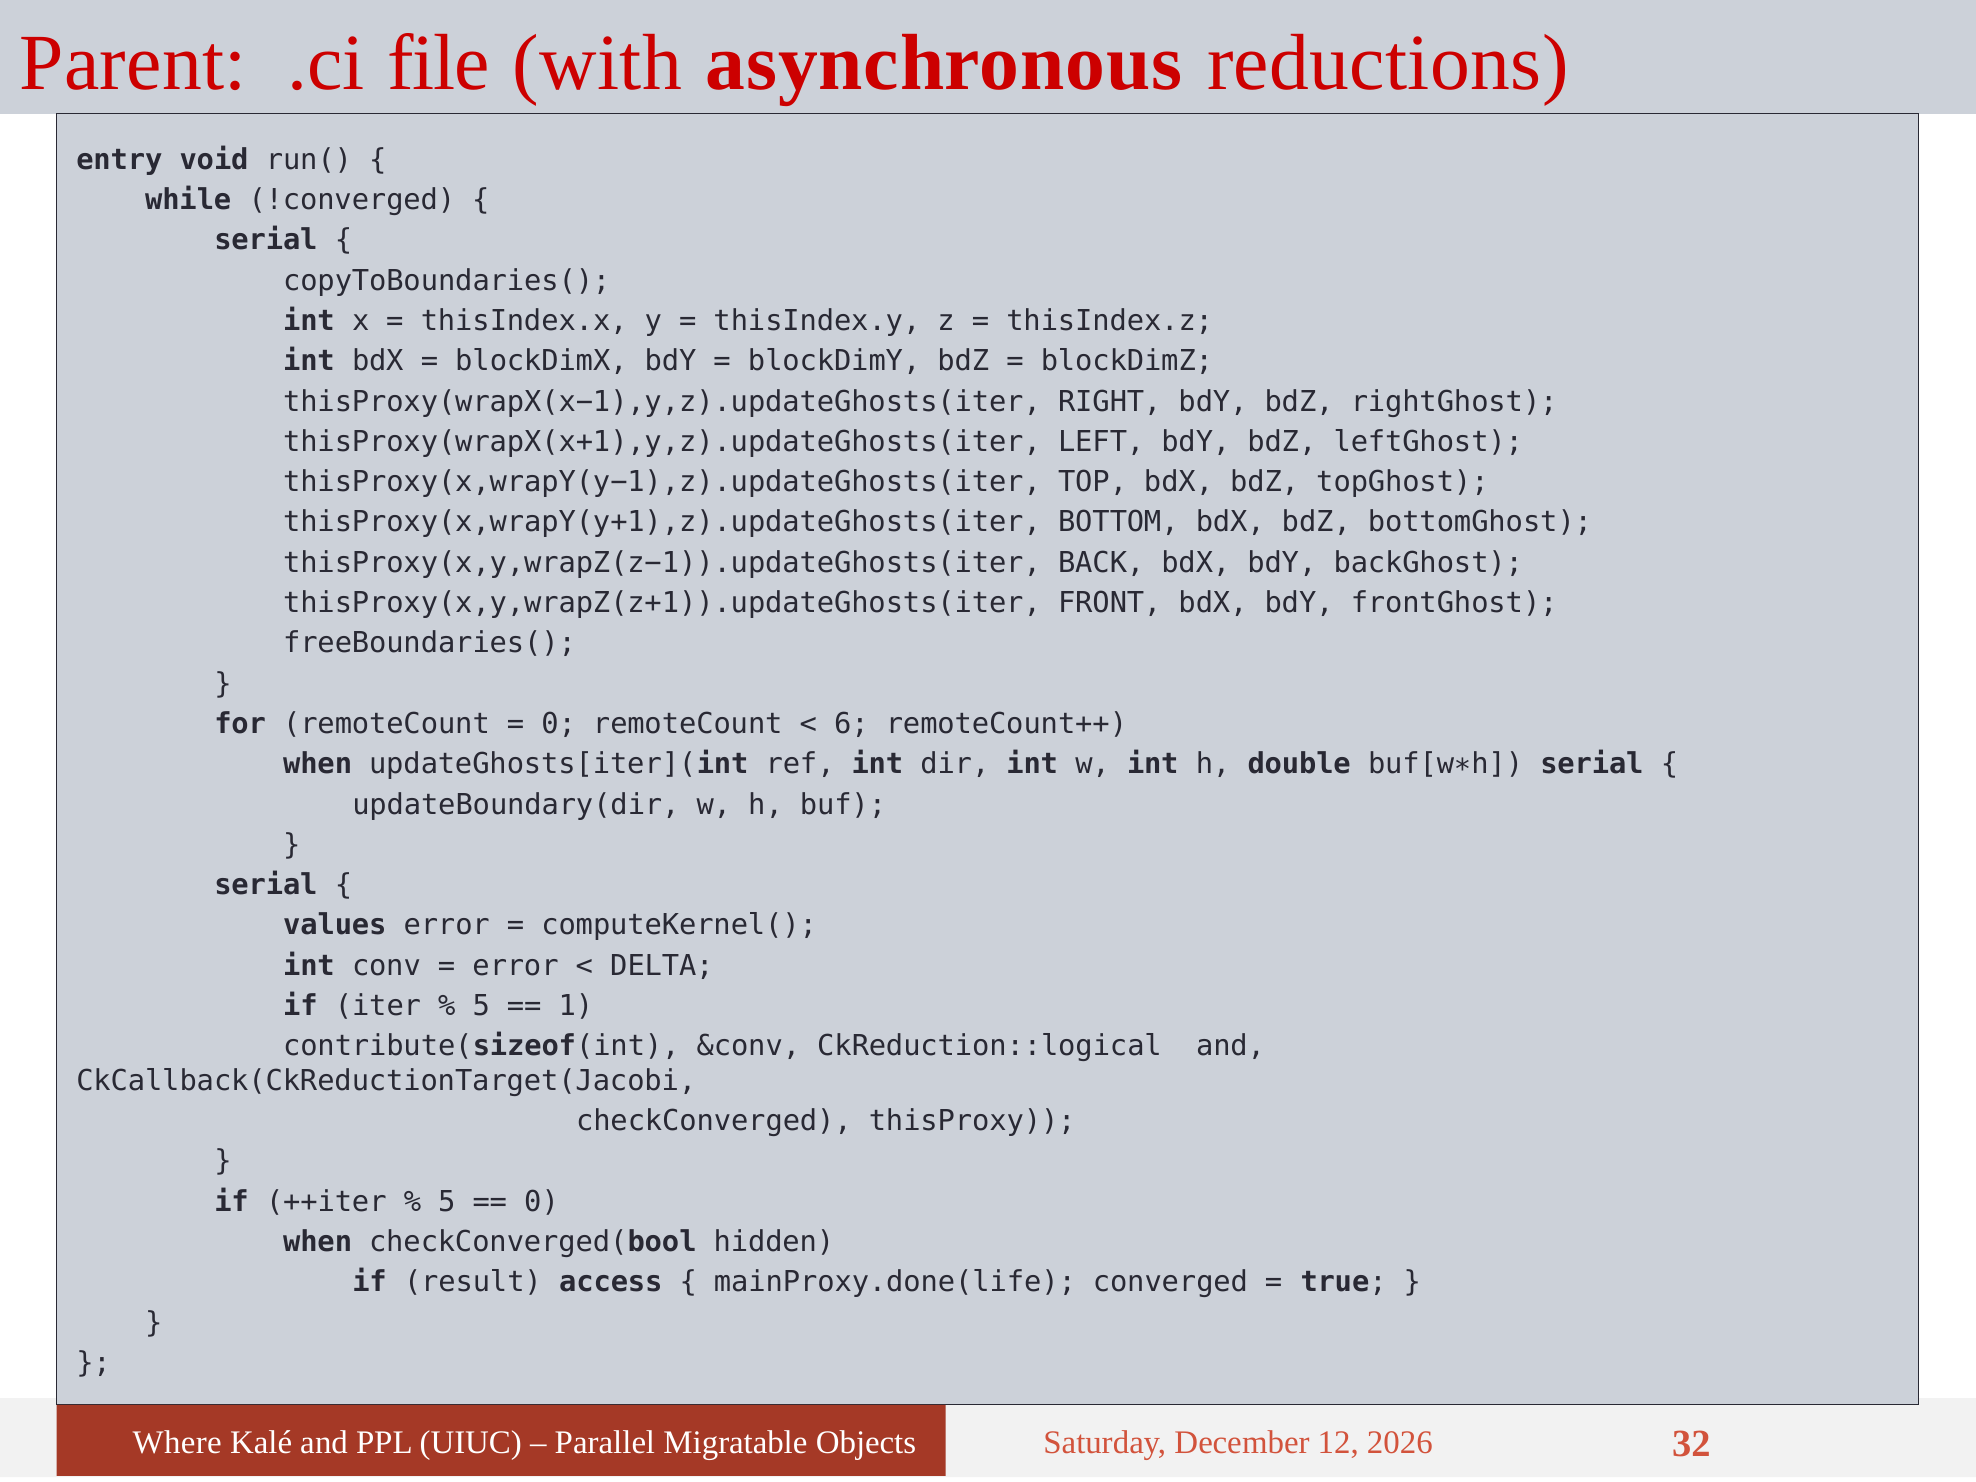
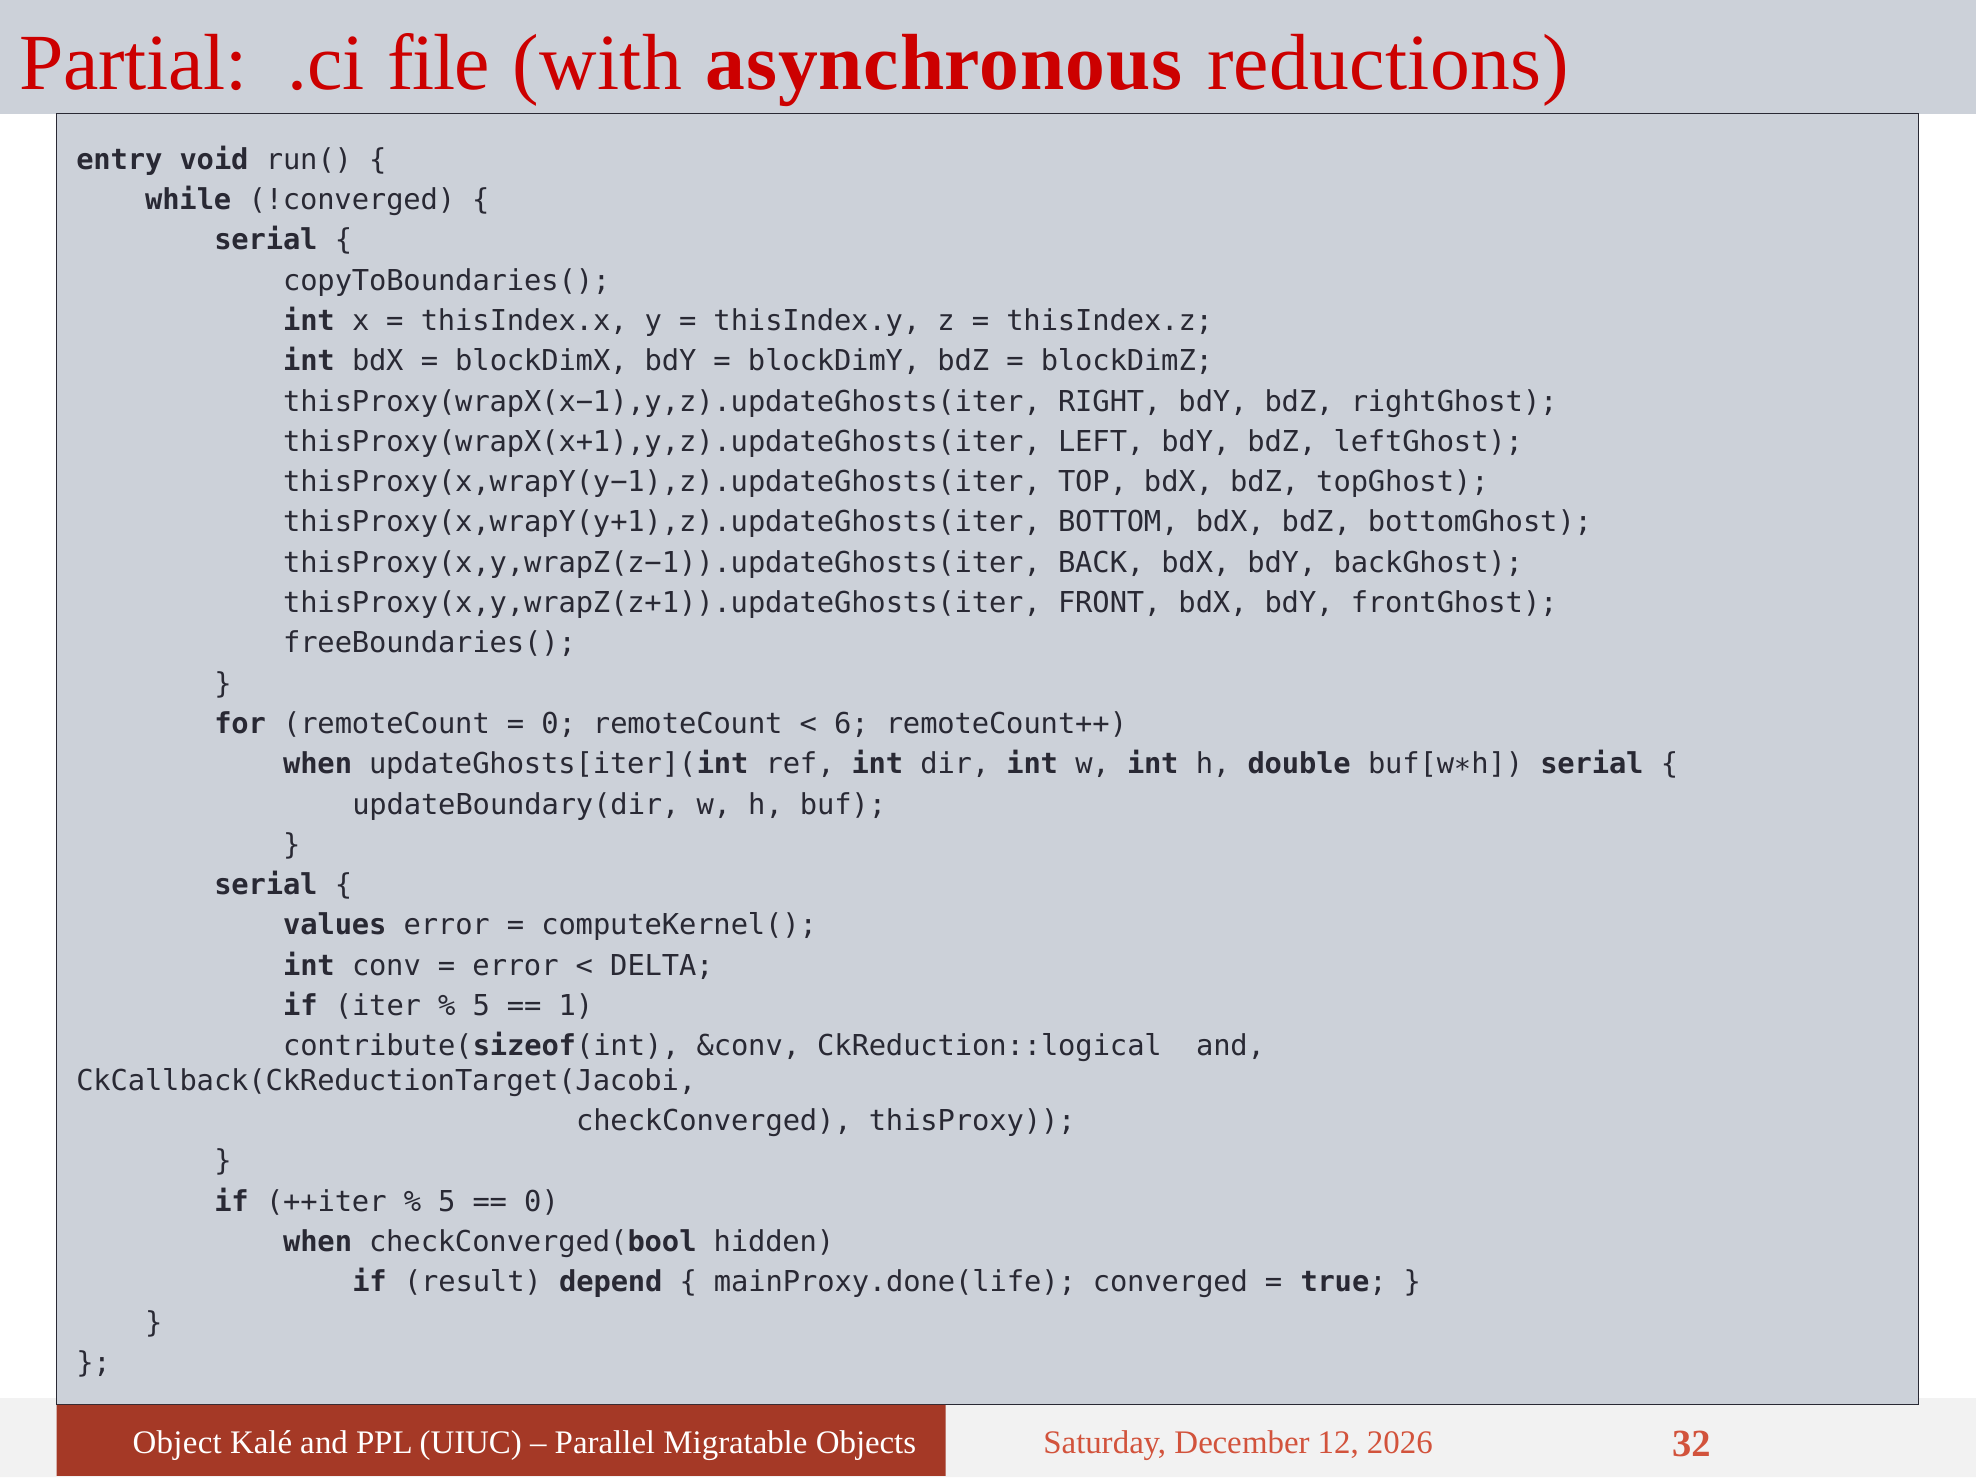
Parent: Parent -> Partial (134, 63)
access: access -> depend (611, 1282)
Where: Where -> Object (177, 1443)
